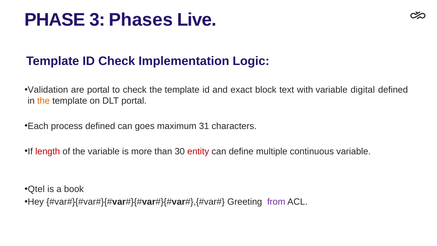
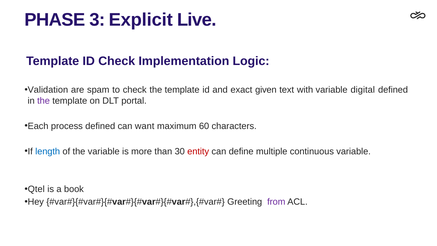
Phases: Phases -> Explicit (141, 20)
are portal: portal -> spam (98, 90)
block: block -> given (266, 90)
the colour: orange -> purple (43, 101)
goes: goes -> want (145, 126)
31: 31 -> 60 (204, 126)
length colour: red -> blue (48, 151)
